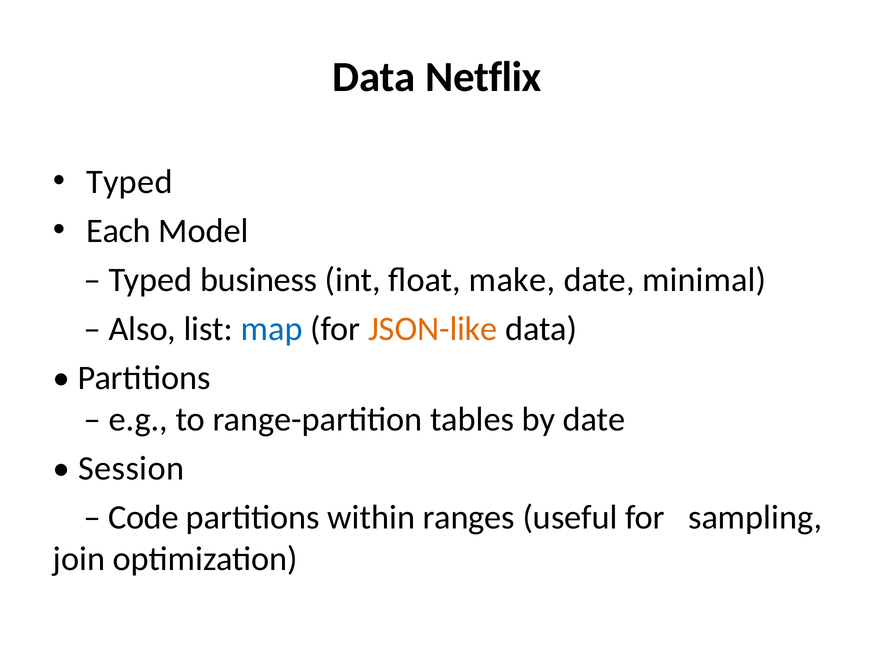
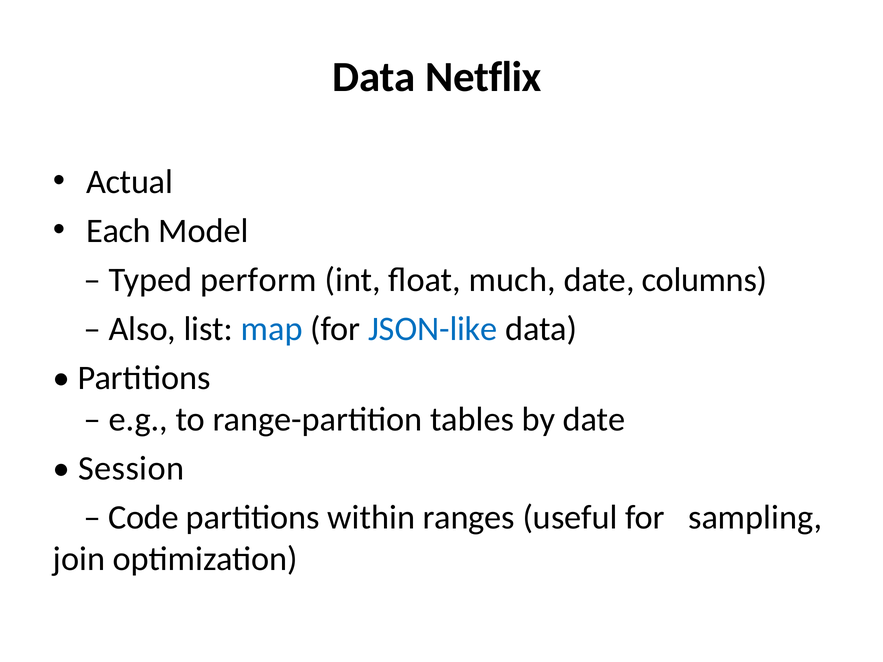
Typed: Typed -> Actual (130, 182)
business: business -> perform (258, 280)
make: make -> much (512, 280)
minimal: minimal -> columns (704, 280)
JSON-like colour: orange -> blue (433, 329)
